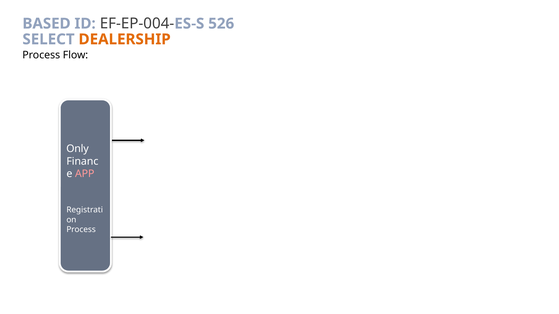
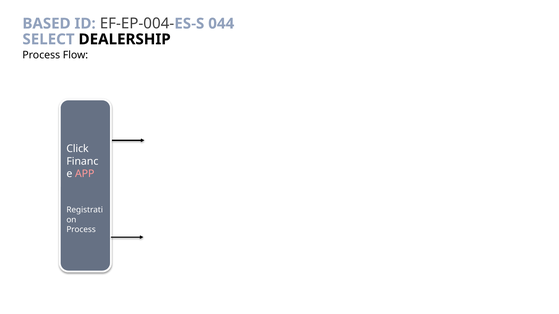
526: 526 -> 044 (221, 24)
DEALERSHIP colour: orange -> black (125, 39)
Only: Only -> Click (77, 149)
